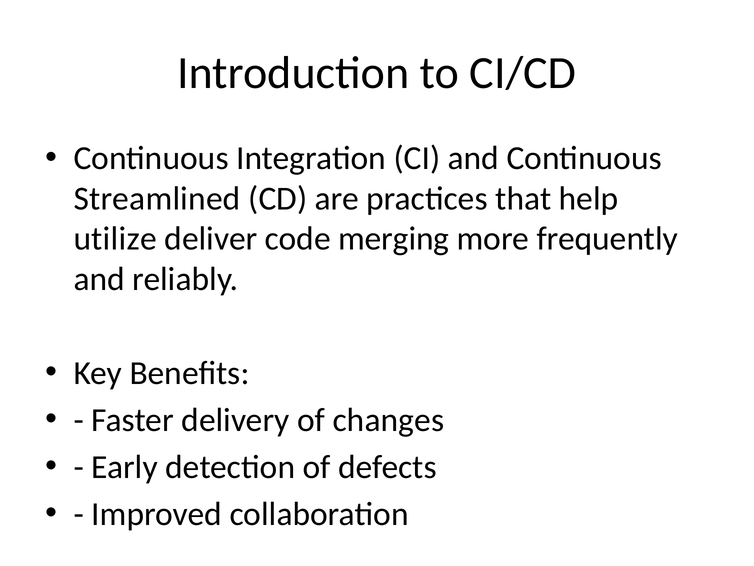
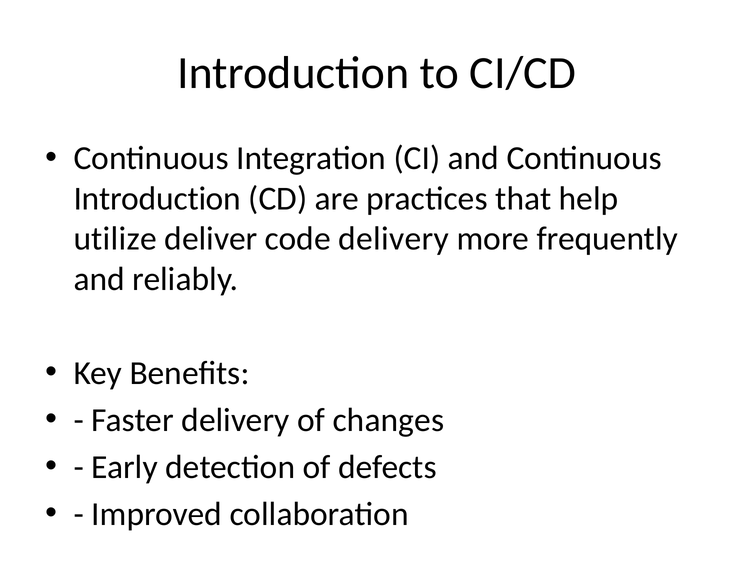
Streamlined: Streamlined -> Introduction (157, 198)
code merging: merging -> delivery (394, 239)
